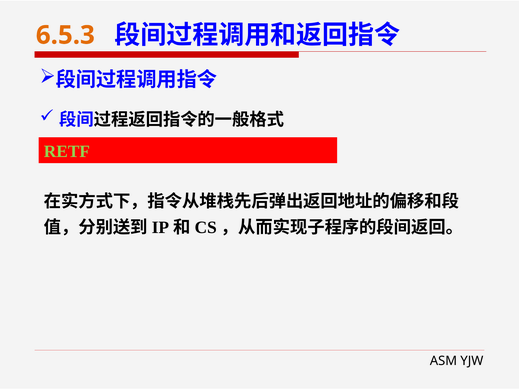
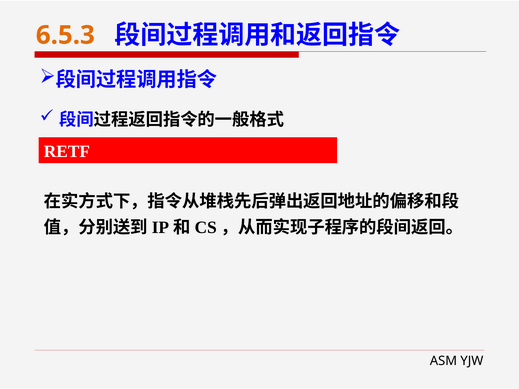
RETF colour: light green -> white (67, 152)
